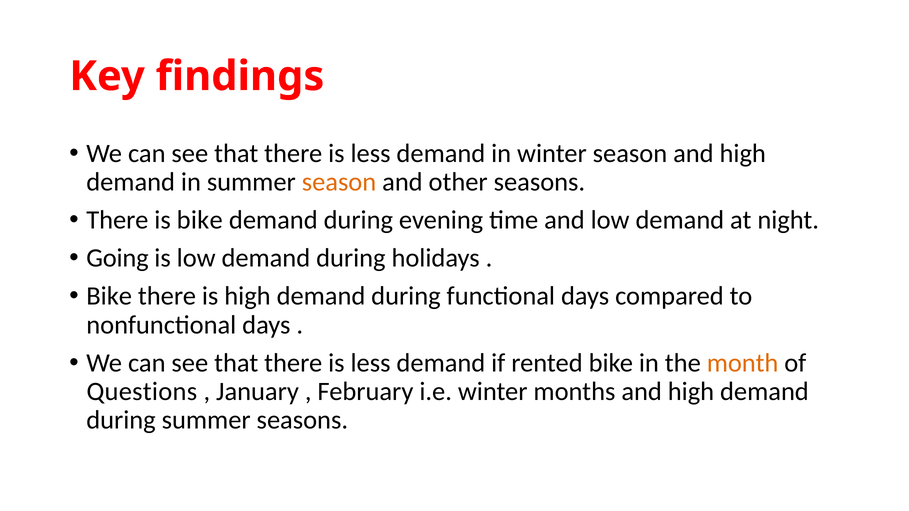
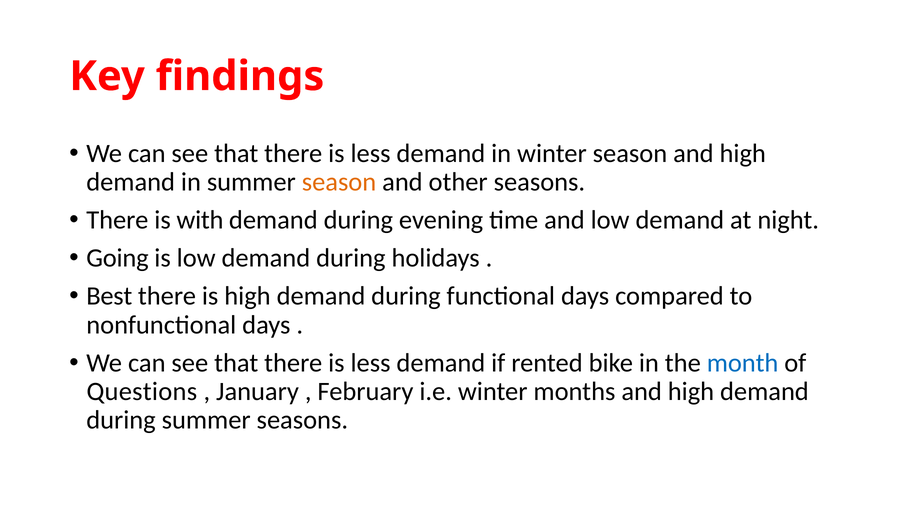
is bike: bike -> with (200, 220)
Bike: Bike -> Best (109, 296)
month colour: orange -> blue (743, 363)
